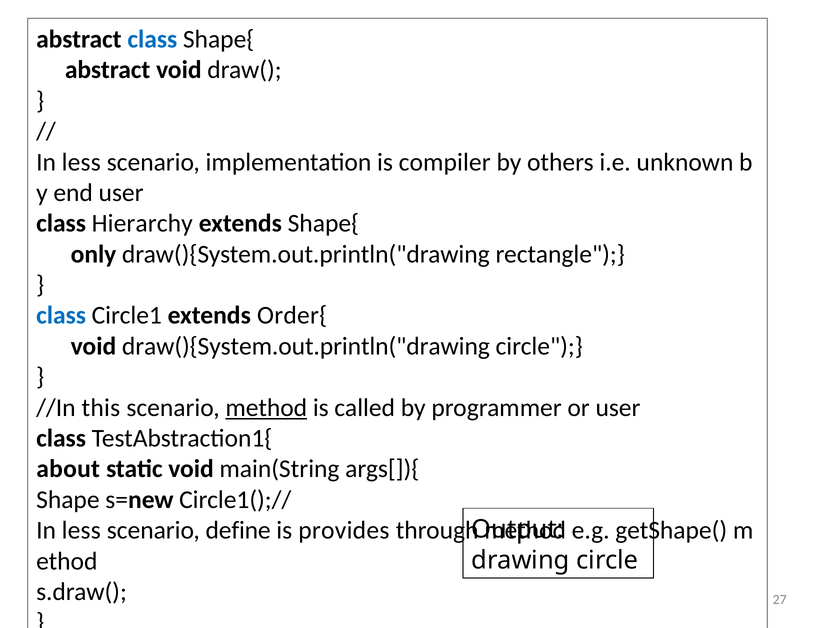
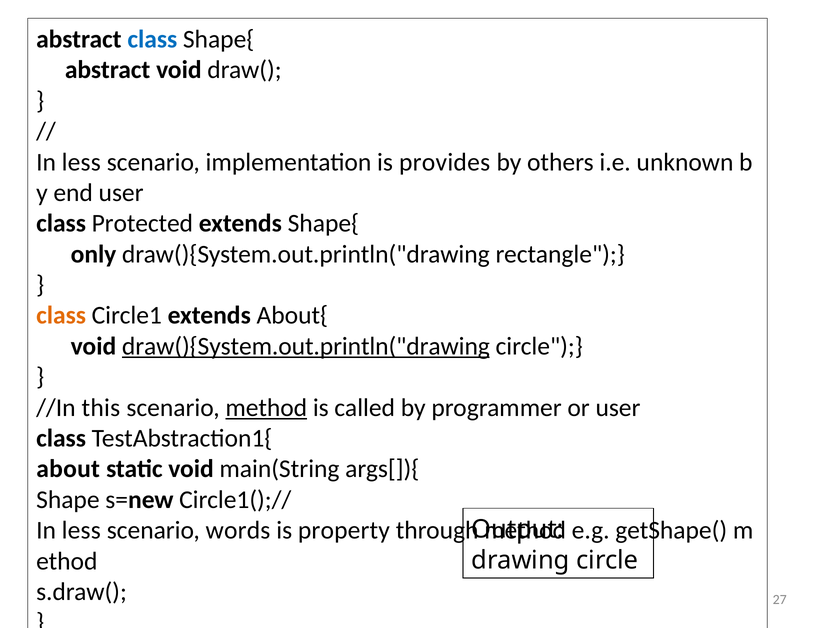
compiler: compiler -> provides (445, 162)
Hierarchy: Hierarchy -> Protected (142, 223)
class colour: blue -> orange (61, 315)
Order{: Order{ -> About{ (292, 315)
draw(){System.out.println("drawing underline: none -> present (306, 346)
define: define -> words (238, 530)
provides: provides -> property (344, 530)
